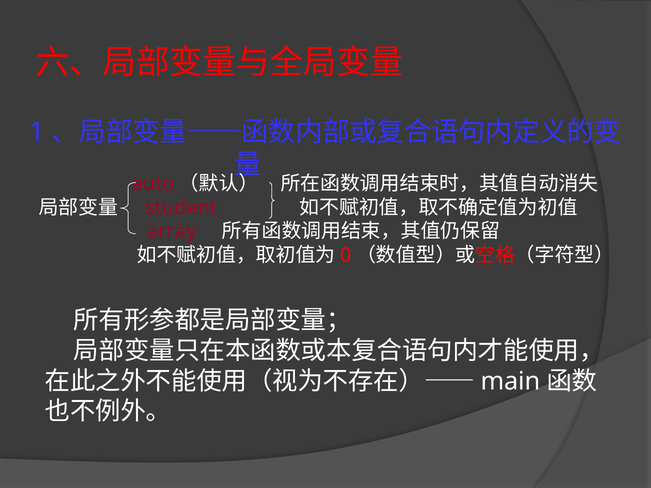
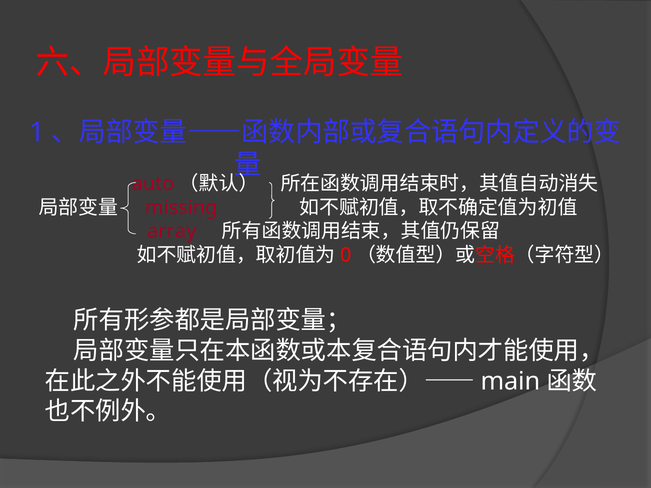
student: student -> missing (181, 208)
